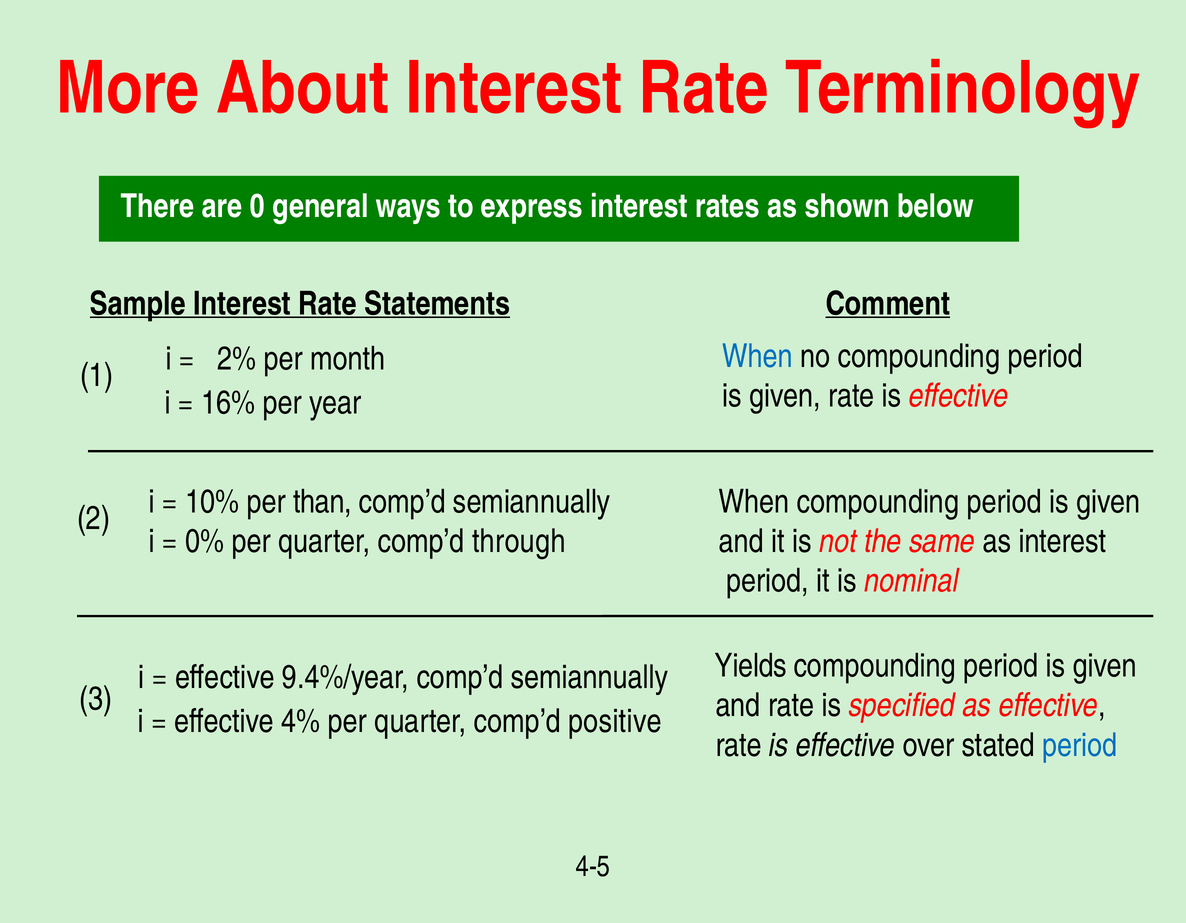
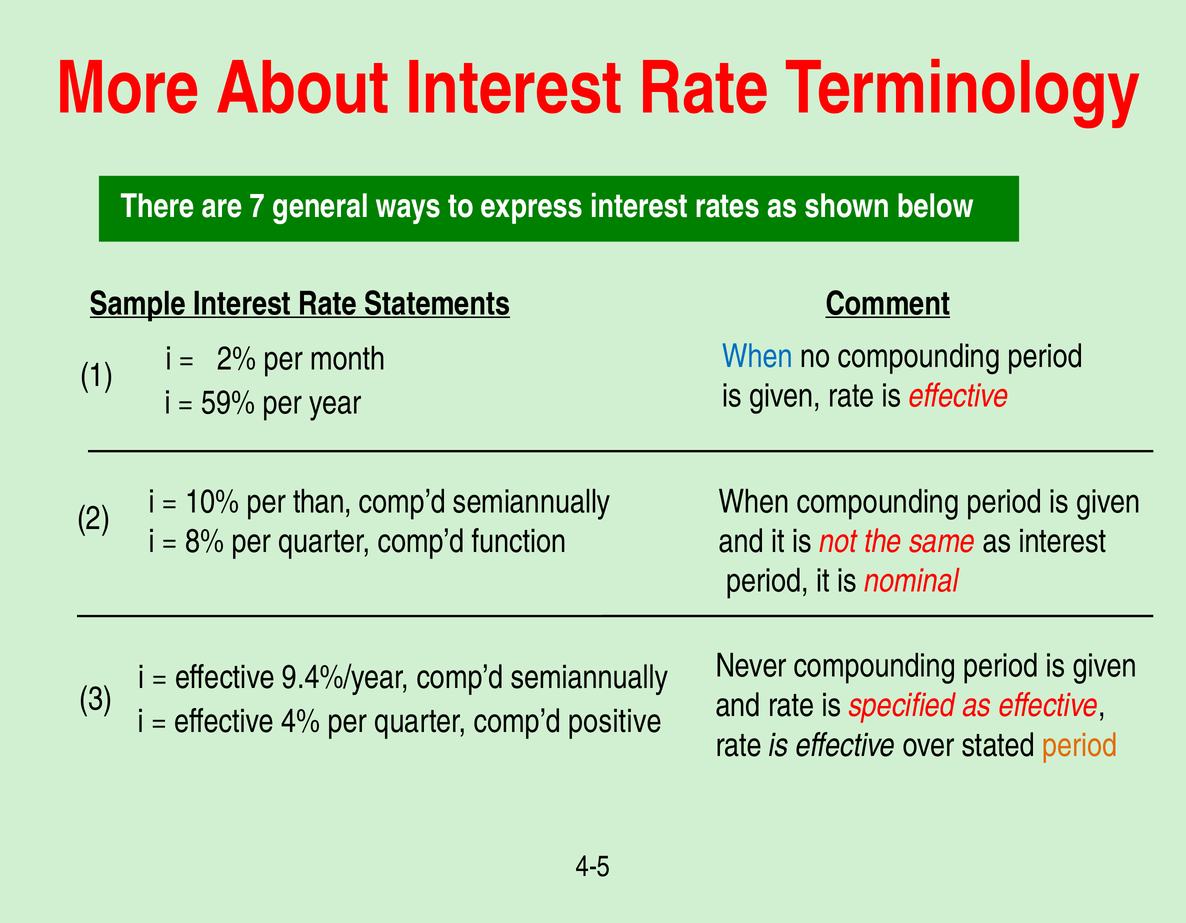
0: 0 -> 7 (257, 206)
16%: 16% -> 59% (228, 403)
0%: 0% -> 8% (205, 541)
through: through -> function (519, 541)
Yields: Yields -> Never (751, 666)
period colour: blue -> orange (1080, 745)
